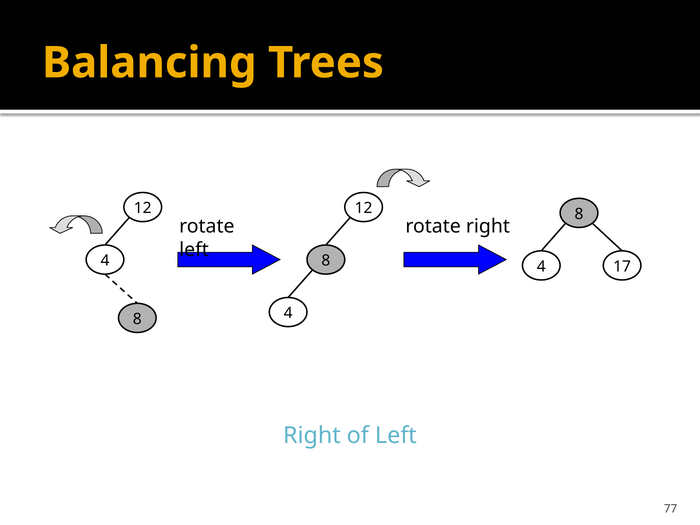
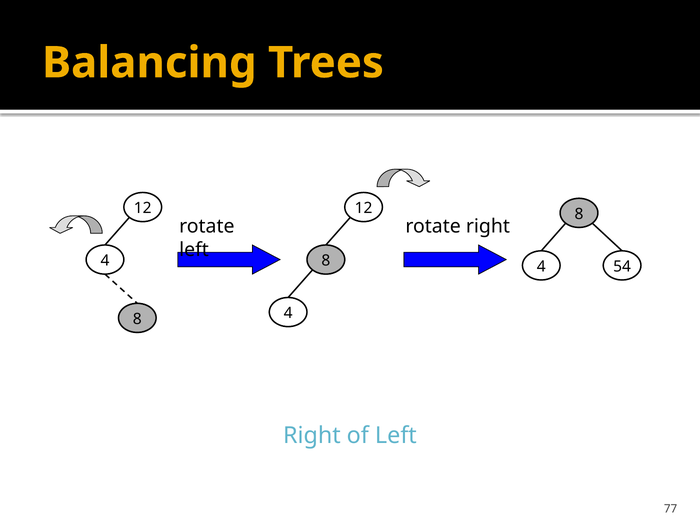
17: 17 -> 54 (622, 266)
